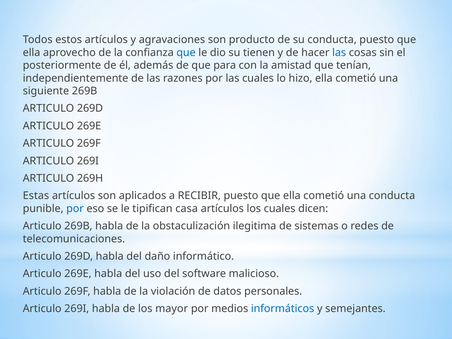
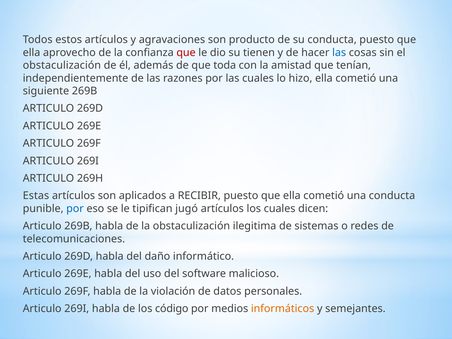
que colour: blue -> red (186, 53)
posteriormente: posteriormente -> obstaculización (62, 65)
para: para -> toda (225, 65)
casa: casa -> jugó (187, 209)
mayor: mayor -> código (172, 309)
informáticos colour: blue -> orange (283, 309)
